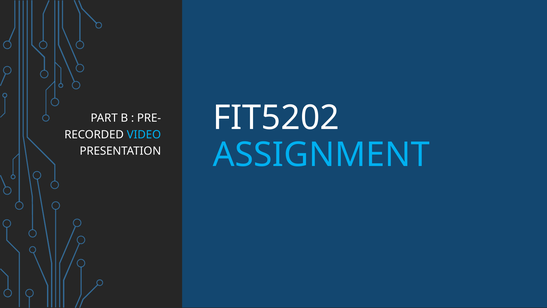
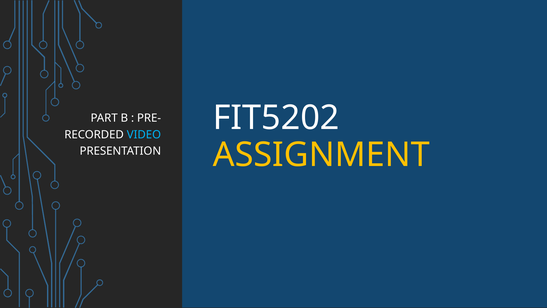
ASSIGNMENT colour: light blue -> yellow (321, 155)
